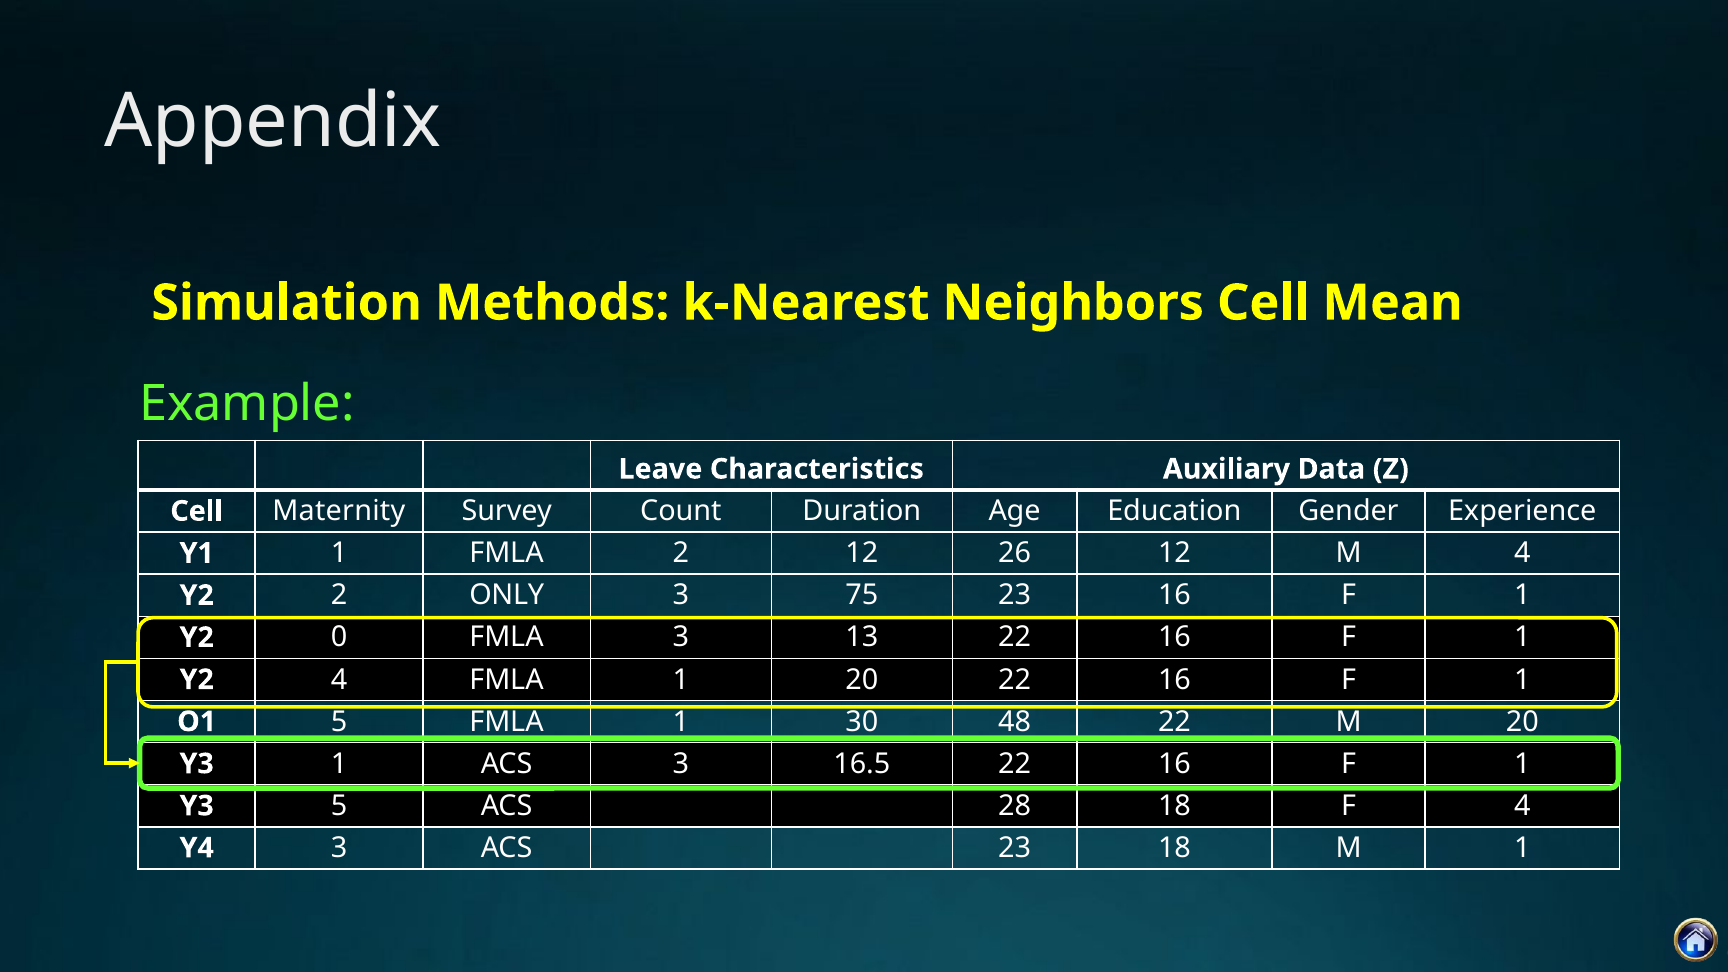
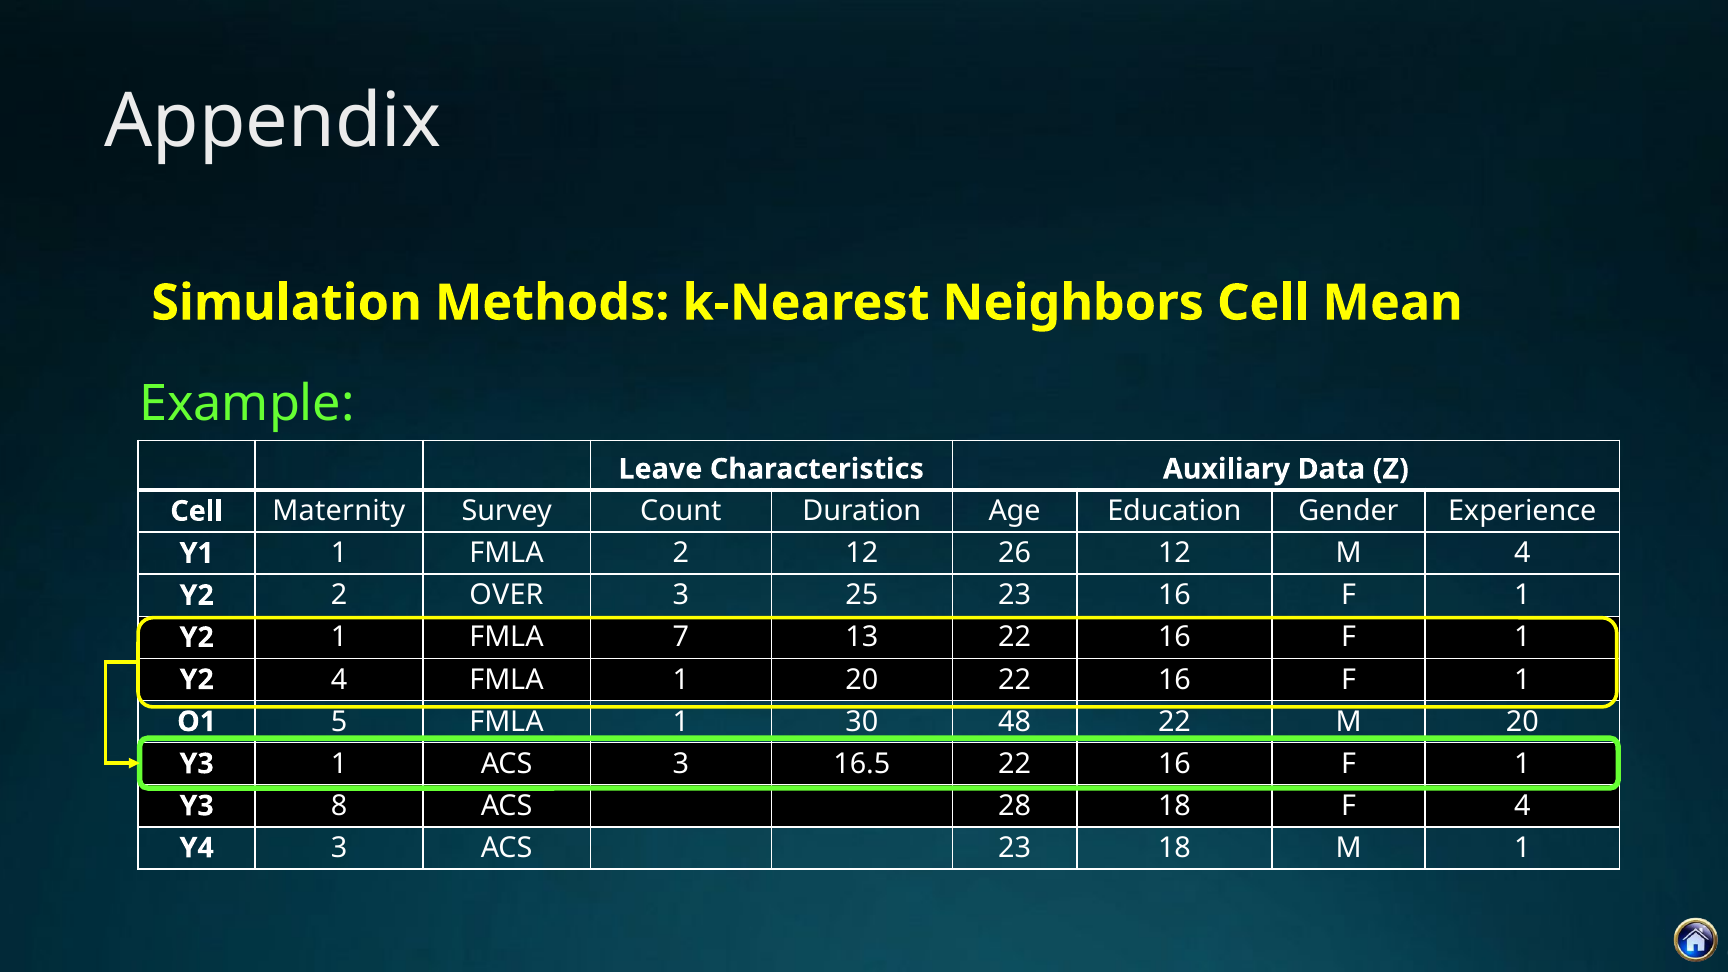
ONLY: ONLY -> OVER (507, 595)
75: 75 -> 25 (862, 595)
0: 0 -> 1 (339, 637)
FMLA 3: 3 -> 7 (681, 637)
Y3 5: 5 -> 8 (339, 806)
